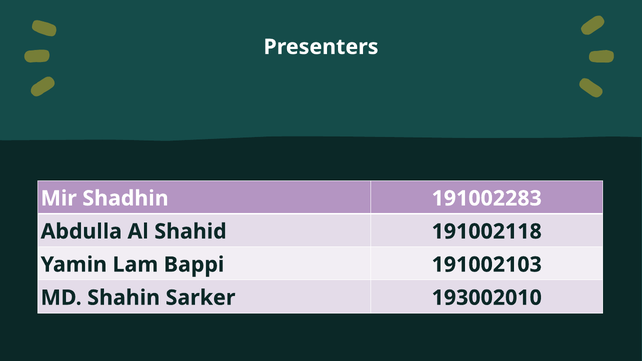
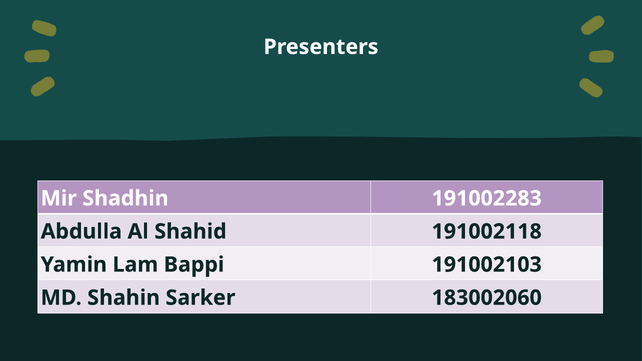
193002010: 193002010 -> 183002060 (487, 298)
